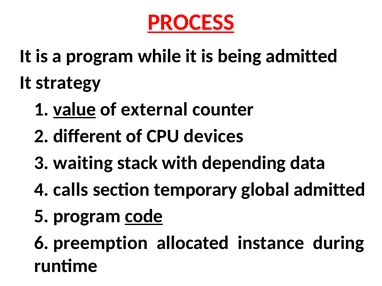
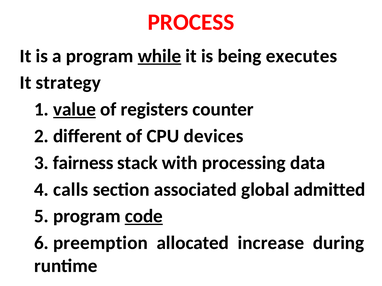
PROCESS underline: present -> none (191, 22)
while underline: none -> present (159, 56)
being admitted: admitted -> executes (301, 56)
external: external -> registers (154, 110)
waiting: waiting -> fairness (83, 163)
depending: depending -> processing (244, 163)
temporary: temporary -> associated (195, 190)
instance: instance -> increase (271, 243)
